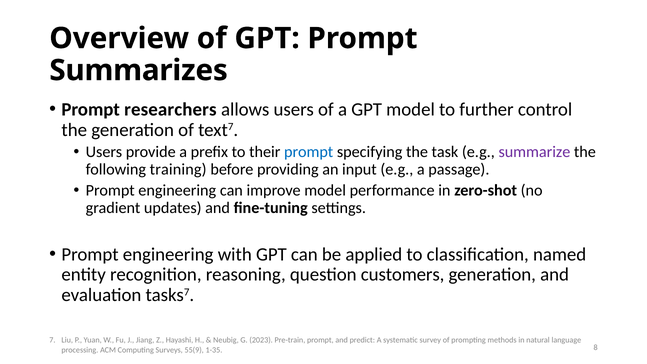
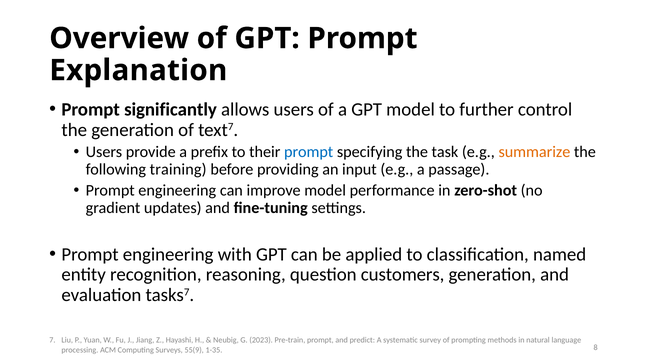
Summarizes: Summarizes -> Explanation (138, 70)
researchers: researchers -> significantly (171, 109)
summarize colour: purple -> orange (534, 152)
